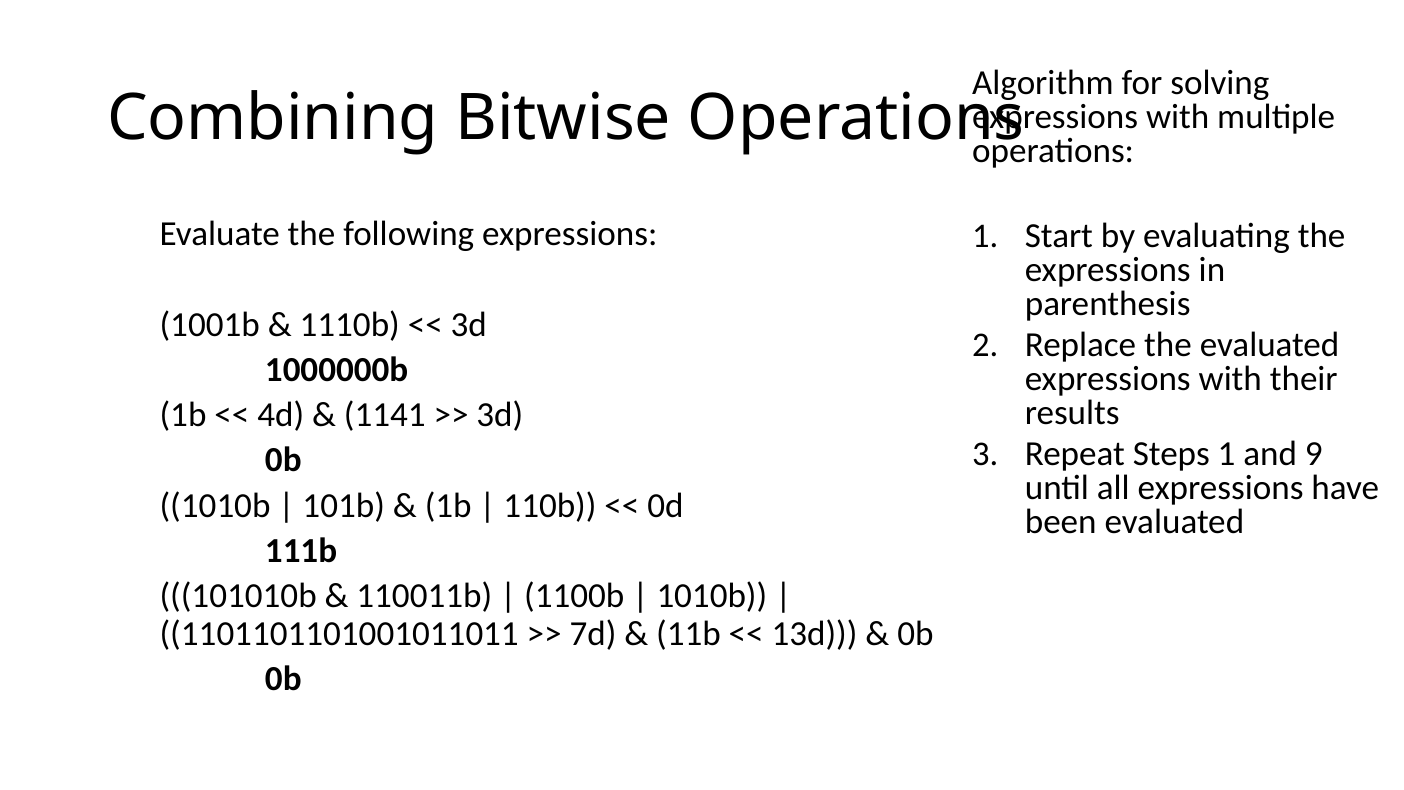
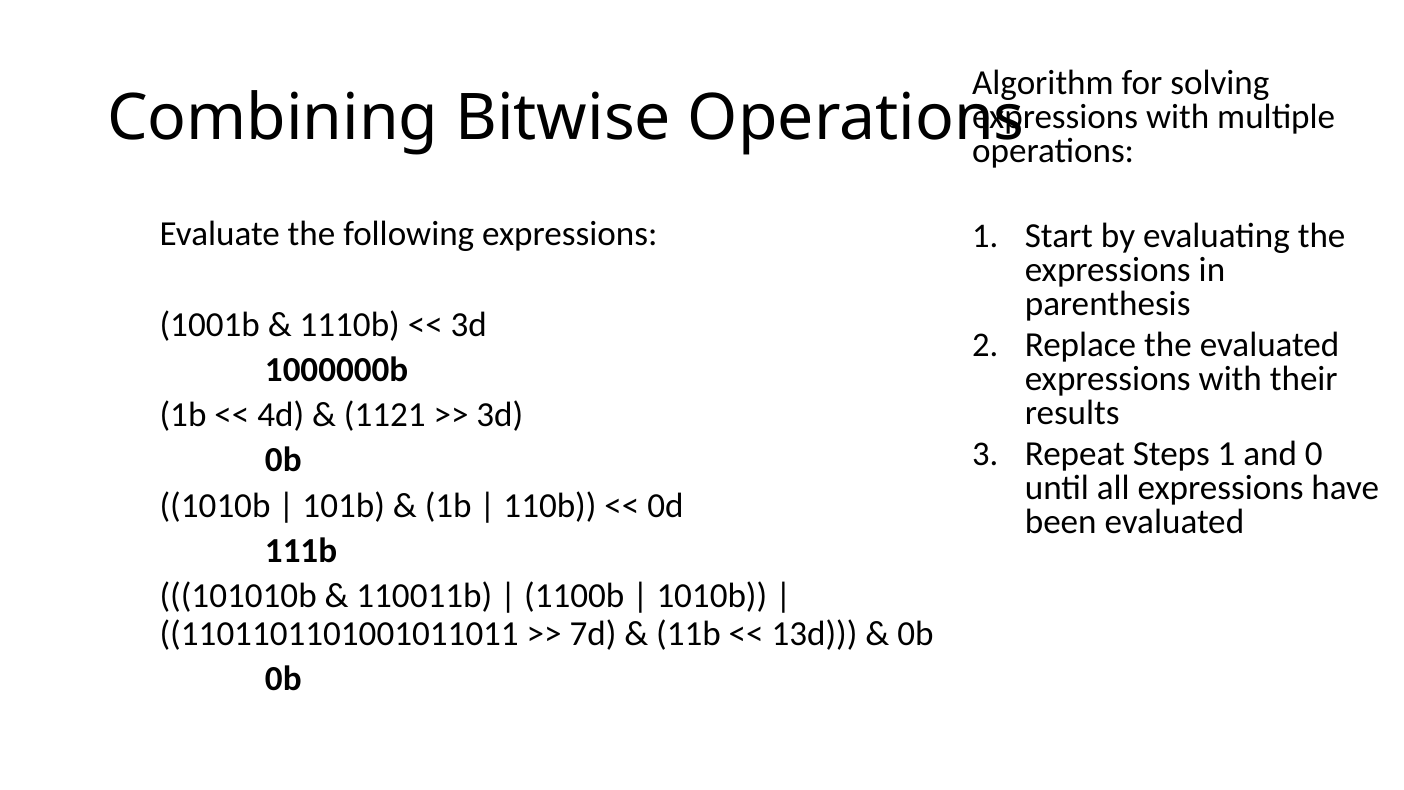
1141: 1141 -> 1121 (385, 415)
9: 9 -> 0 (1314, 454)
